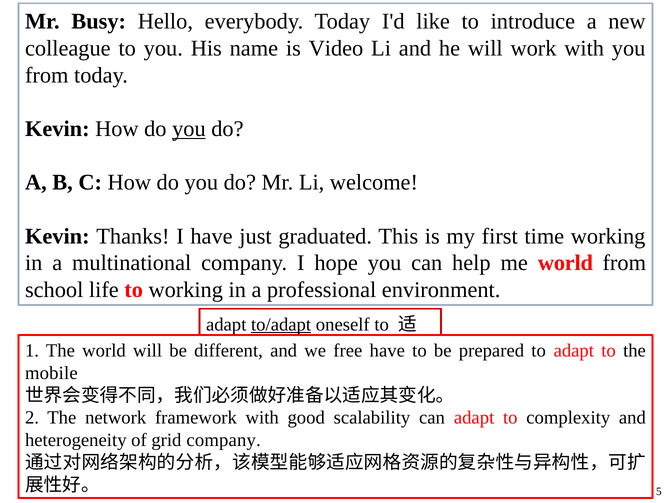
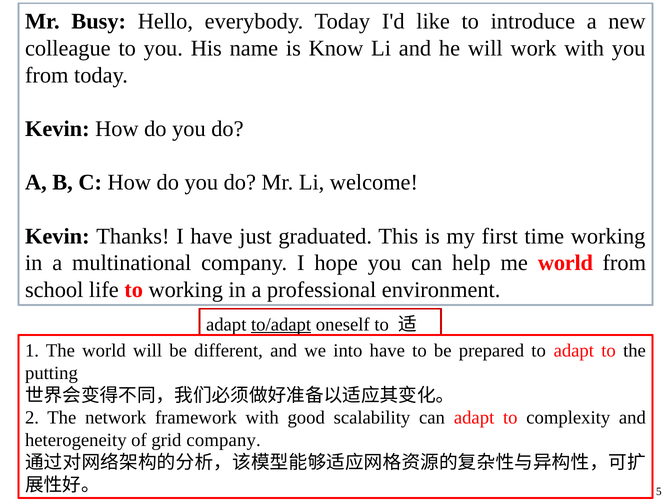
Video: Video -> Know (336, 48)
you underline: present -> none (189, 129)
free: free -> into (348, 351)
mobile: mobile -> putting (51, 373)
